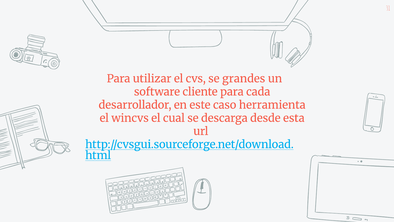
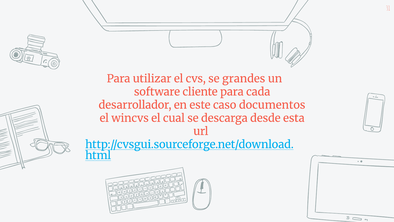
herramienta: herramienta -> documentos (272, 105)
